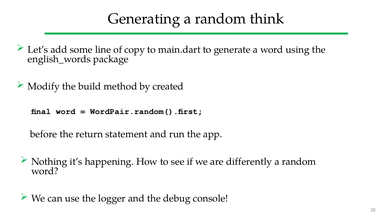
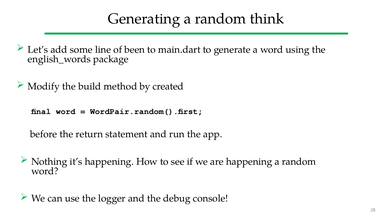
copy: copy -> been (135, 50)
are differently: differently -> happening (249, 162)
